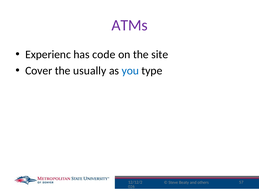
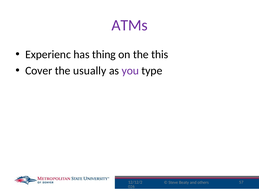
code: code -> thing (104, 54)
site: site -> this (160, 54)
you colour: blue -> purple (130, 70)
